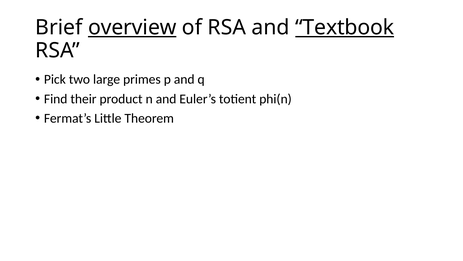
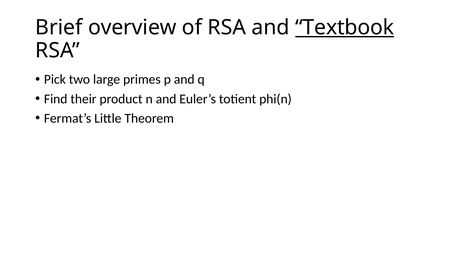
overview underline: present -> none (132, 27)
